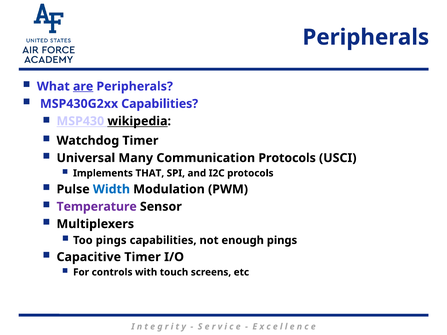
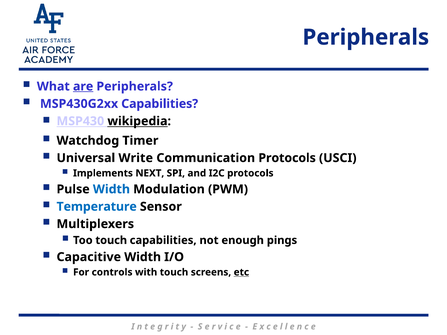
Many: Many -> Write (136, 158)
THAT: THAT -> NEXT (150, 173)
Temperature colour: purple -> blue (97, 207)
Too pings: pings -> touch (111, 240)
Capacitive Timer: Timer -> Width (143, 257)
etc underline: none -> present (241, 272)
